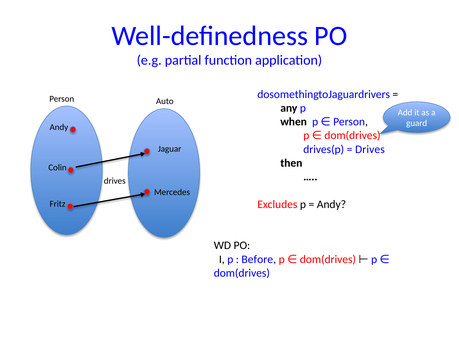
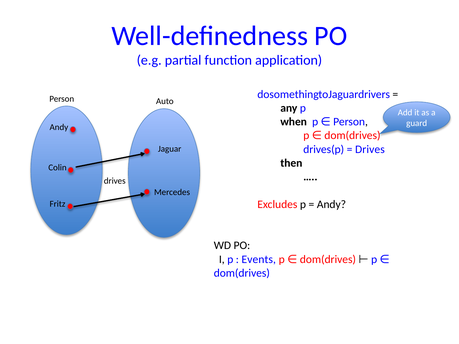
Before: Before -> Events (259, 259)
